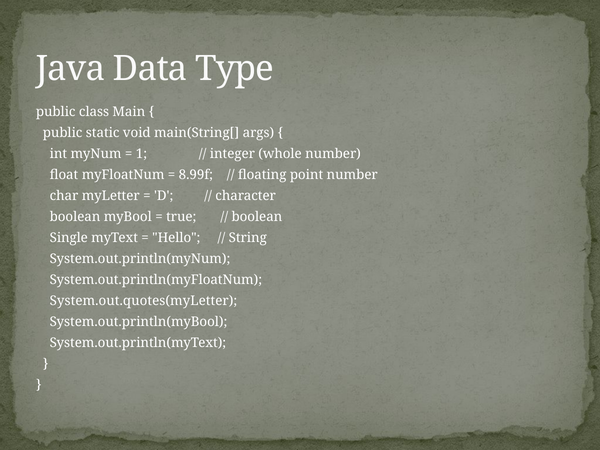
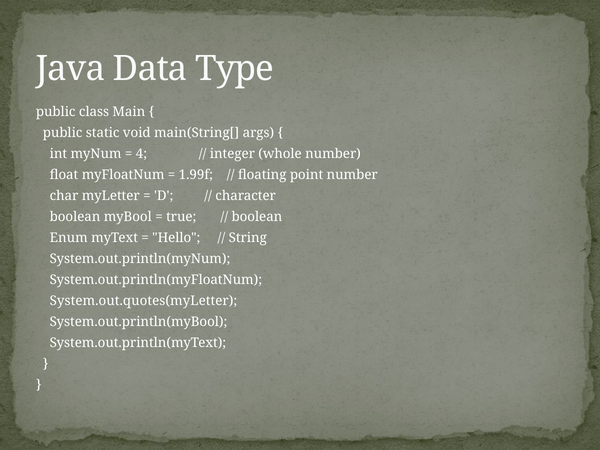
1: 1 -> 4 (141, 154)
8.99f: 8.99f -> 1.99f (196, 175)
Single: Single -> Enum (69, 238)
